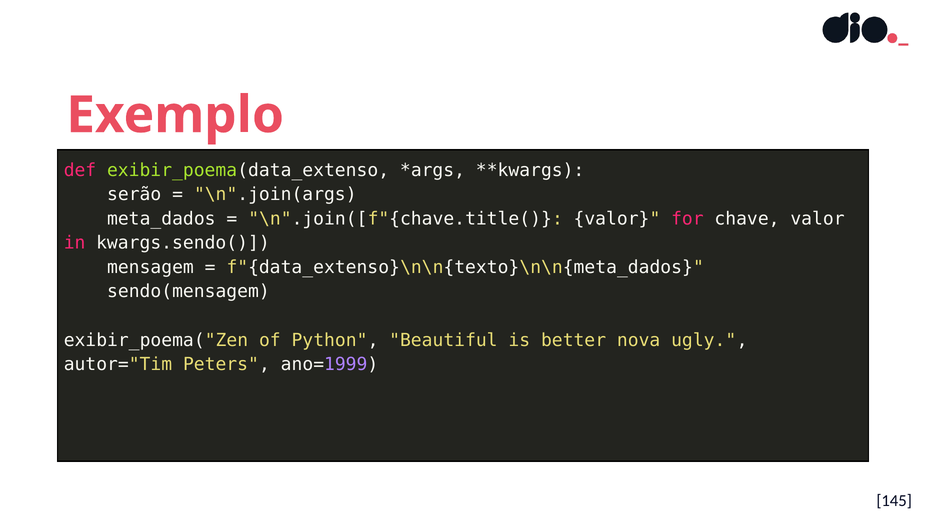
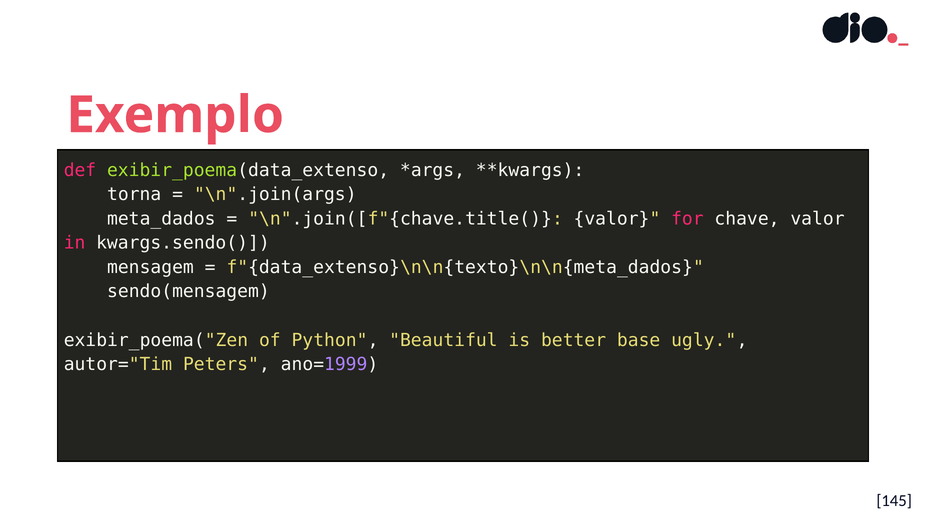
serão: serão -> torna (134, 195)
nova: nova -> base (639, 340)
